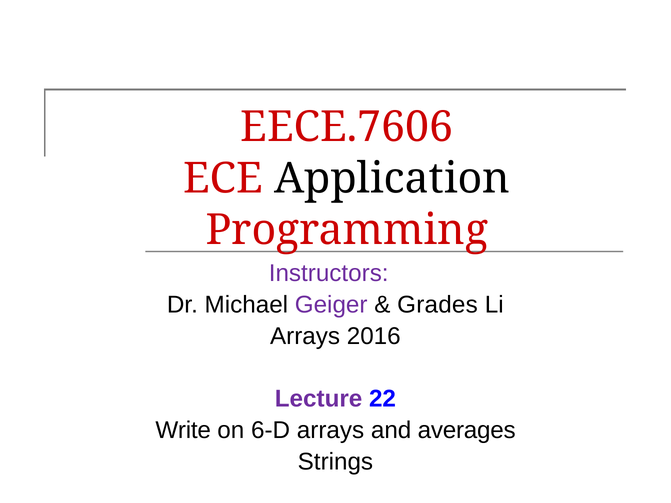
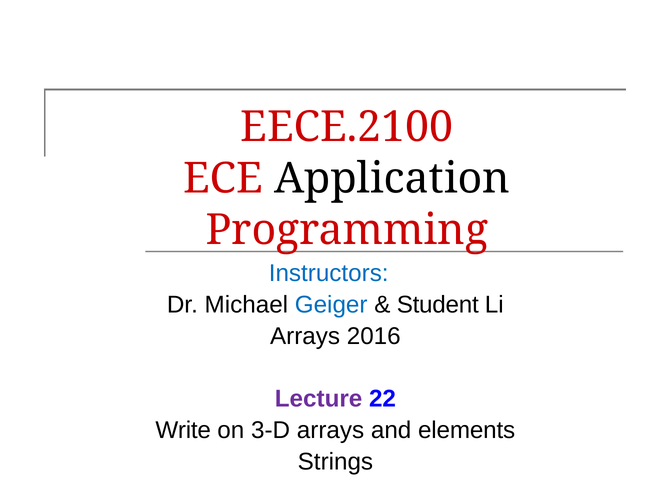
EECE.7606: EECE.7606 -> EECE.2100 (347, 127)
Instructors colour: purple -> blue (329, 274)
Geiger colour: purple -> blue (331, 305)
Grades: Grades -> Student (438, 305)
6-D: 6-D -> 3-D (271, 430)
averages: averages -> elements (467, 430)
